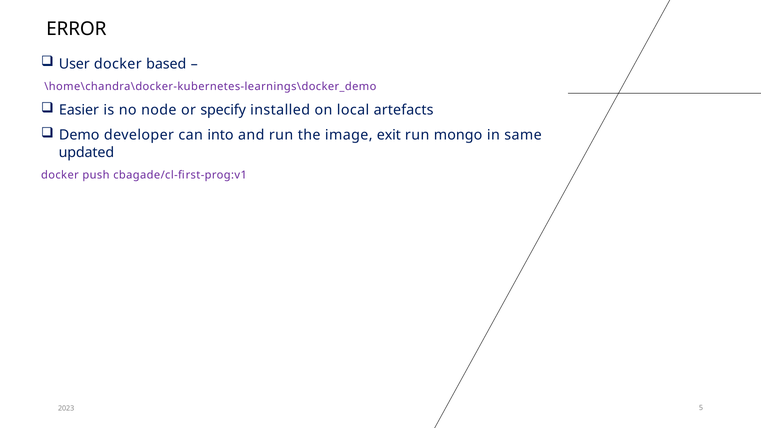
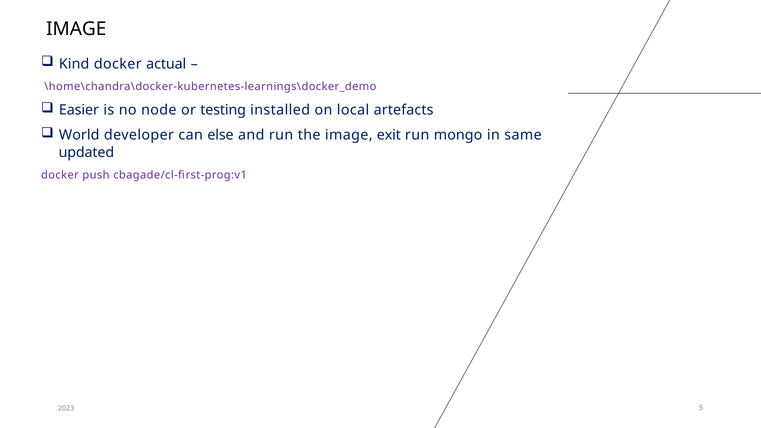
ERROR: ERROR -> IMAGE (76, 29)
User: User -> Kind (74, 64)
based: based -> actual (166, 64)
specify: specify -> testing (223, 110)
Demo: Demo -> World (79, 135)
into: into -> else (221, 135)
